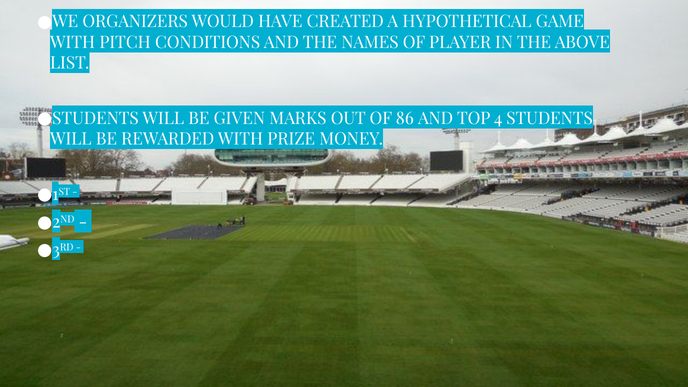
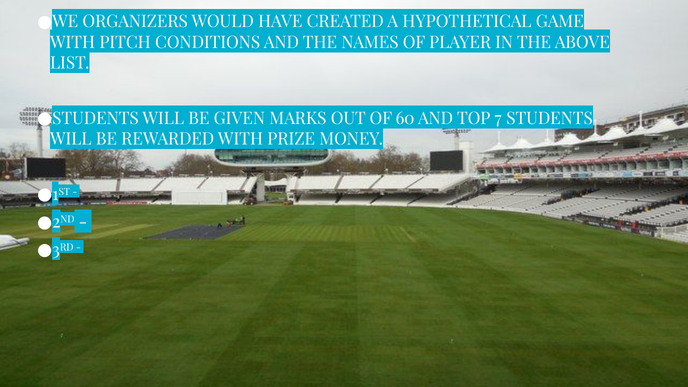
86: 86 -> 60 (405, 118)
4: 4 -> 7 (498, 118)
